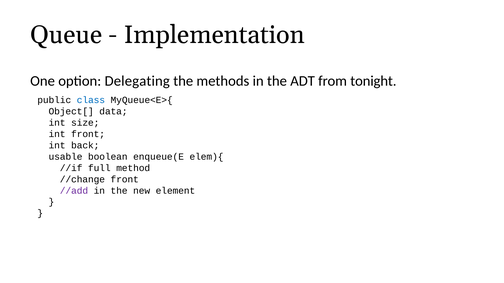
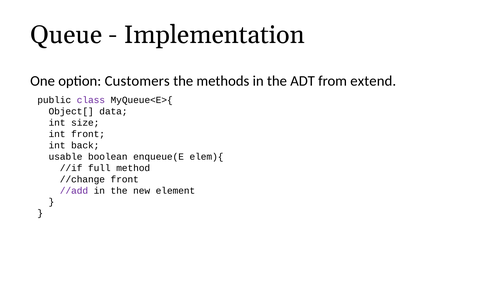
Delegating: Delegating -> Customers (137, 81)
tonight: tonight -> extend (373, 81)
class colour: blue -> purple (91, 100)
